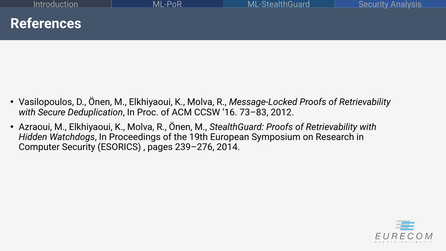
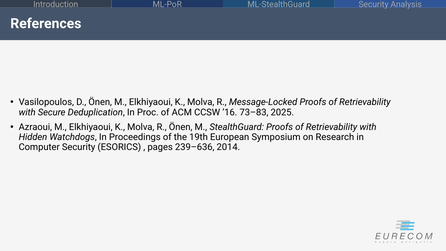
2012: 2012 -> 2025 (282, 112)
239–276: 239–276 -> 239–636 (195, 147)
